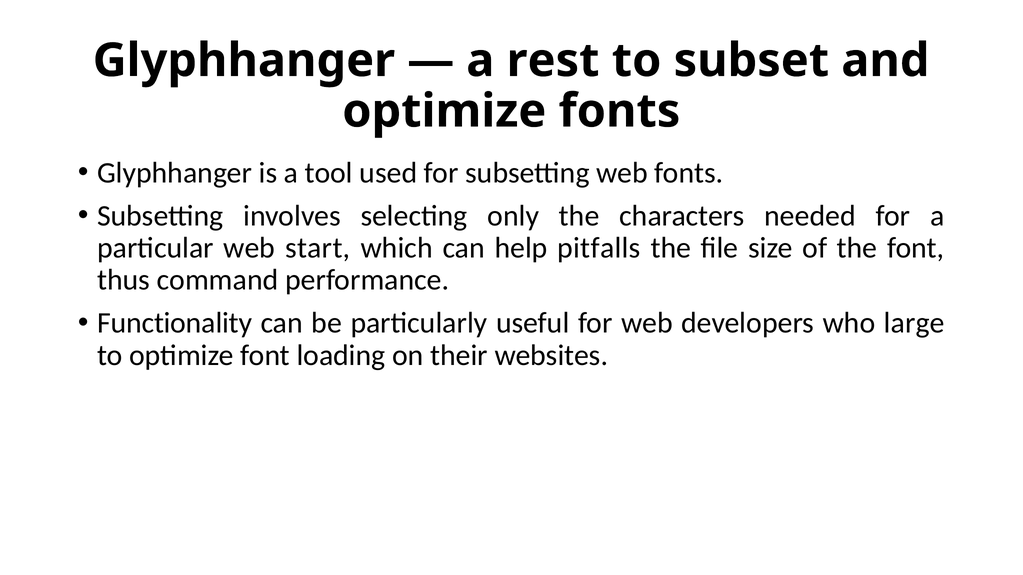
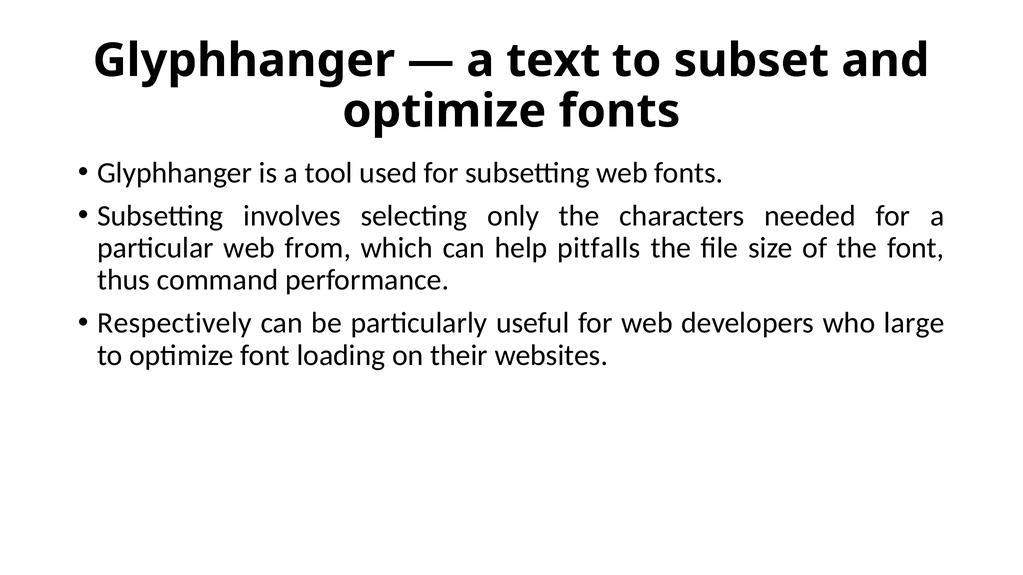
rest: rest -> text (553, 61)
start: start -> from (318, 248)
Functionality: Functionality -> Respectively (174, 323)
